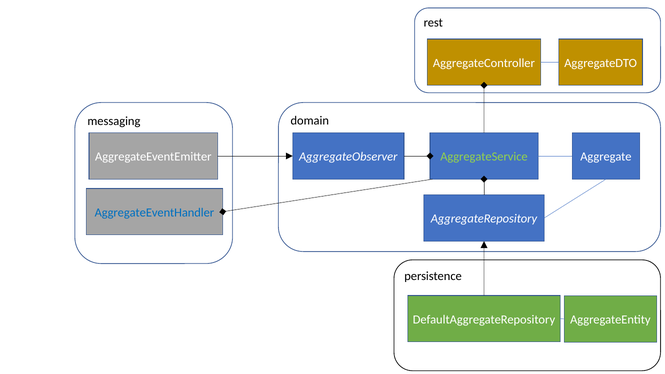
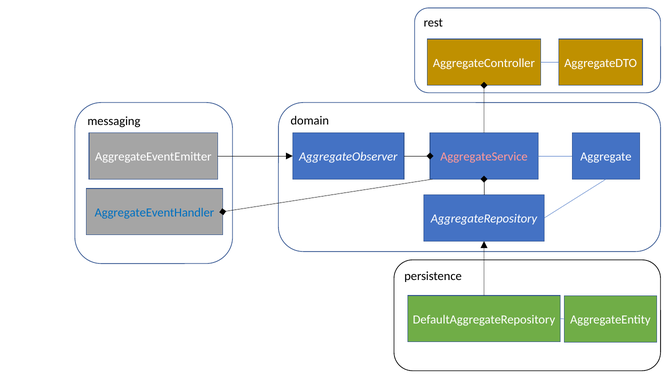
AggregateService colour: light green -> pink (484, 157)
